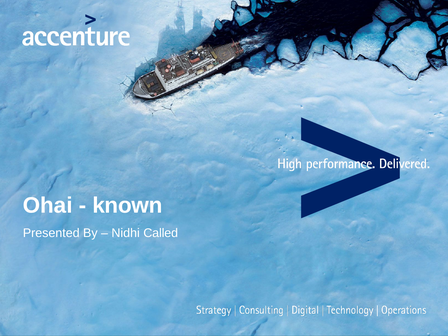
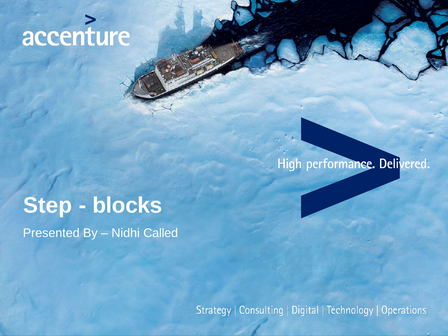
Ohai: Ohai -> Step (48, 205)
known: known -> blocks (127, 205)
